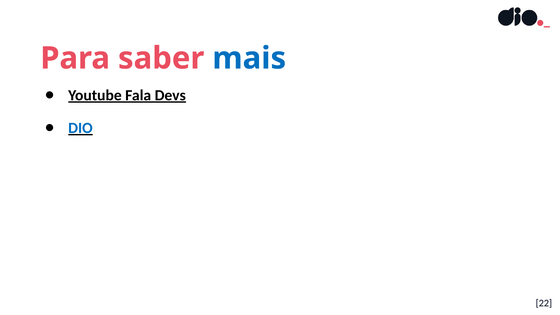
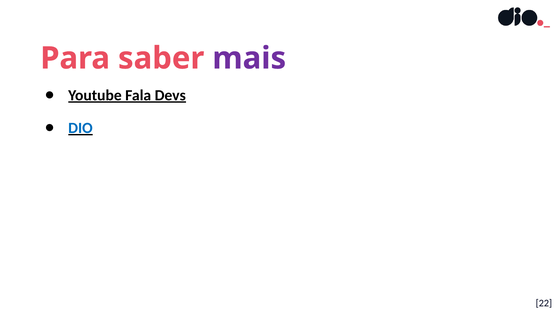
mais colour: blue -> purple (249, 58)
